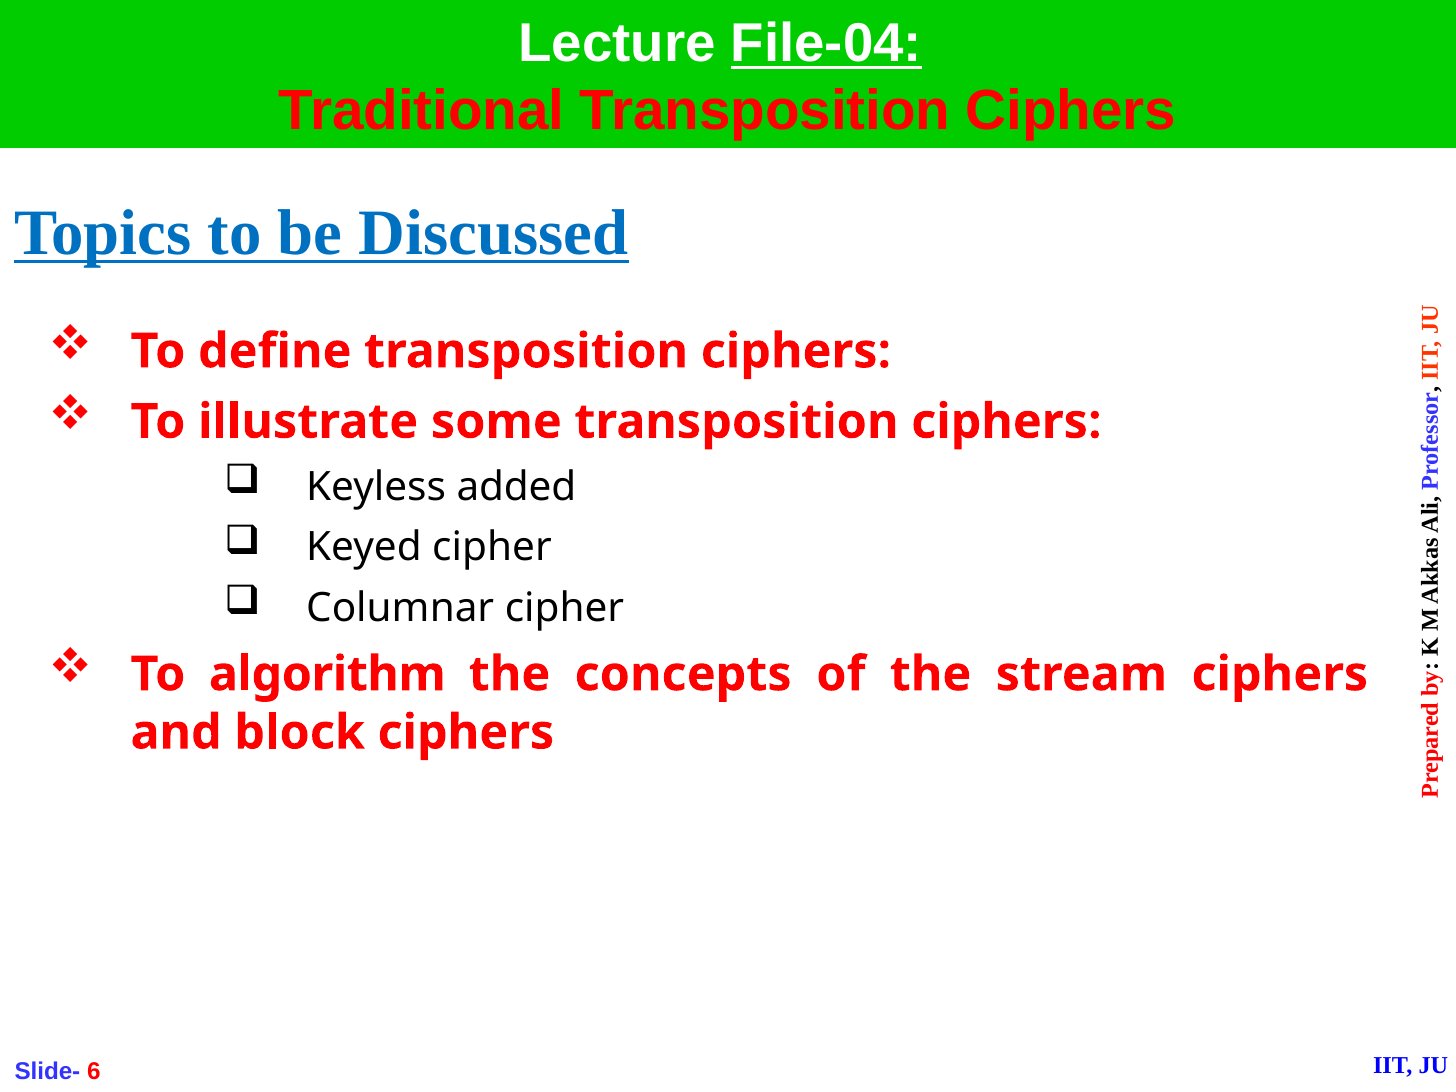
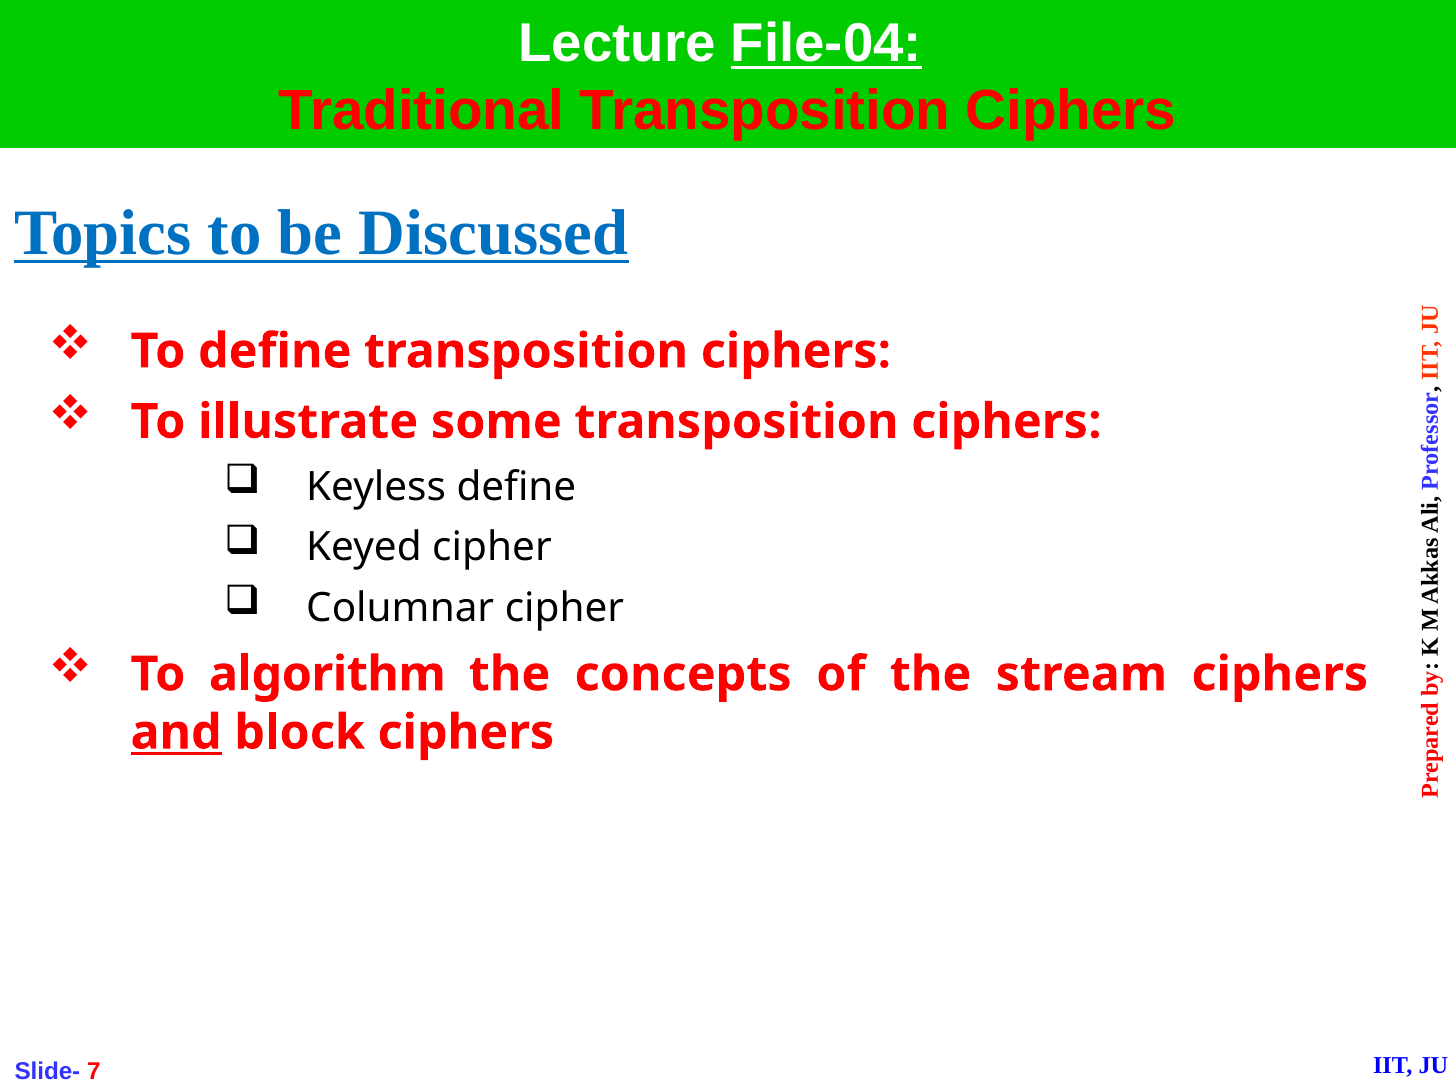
Keyless added: added -> define (516, 487)
and underline: none -> present (176, 732)
6: 6 -> 7 (94, 1072)
